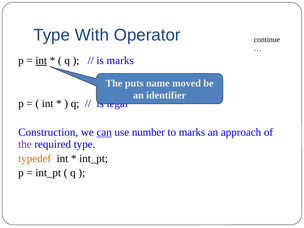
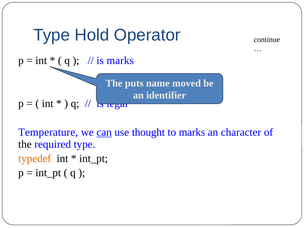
With: With -> Hold (92, 35)
int underline: present -> none (41, 61)
Construction: Construction -> Temperature (48, 132)
number: number -> thought (148, 132)
approach: approach -> character (241, 132)
the colour: purple -> black (25, 144)
